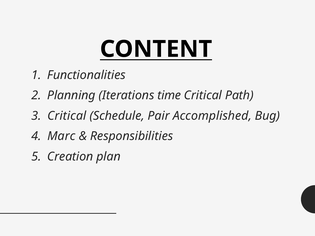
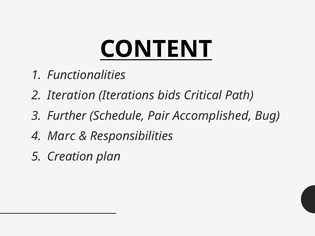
Planning: Planning -> Iteration (71, 96)
time: time -> bids (169, 96)
Critical: Critical -> Further (67, 116)
